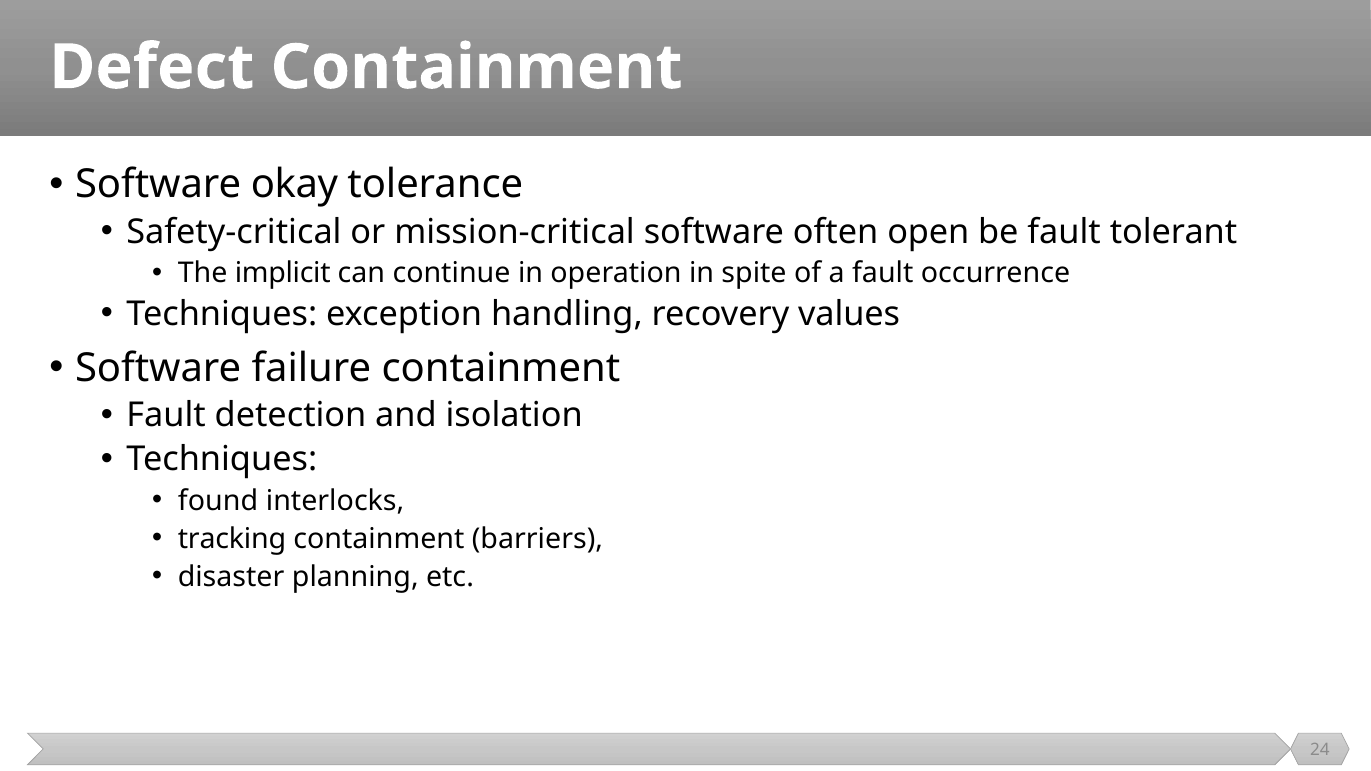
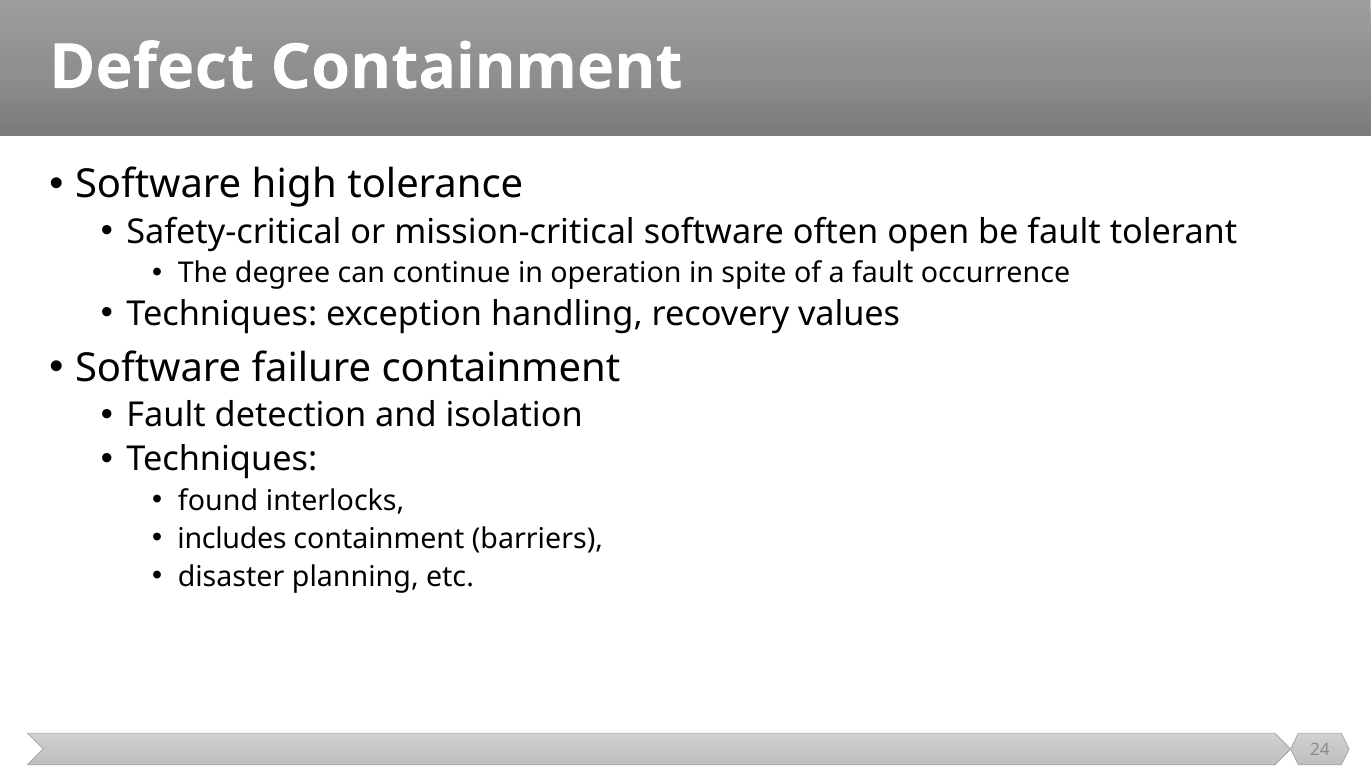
okay: okay -> high (294, 185)
implicit: implicit -> degree (283, 273)
tracking: tracking -> includes (232, 539)
